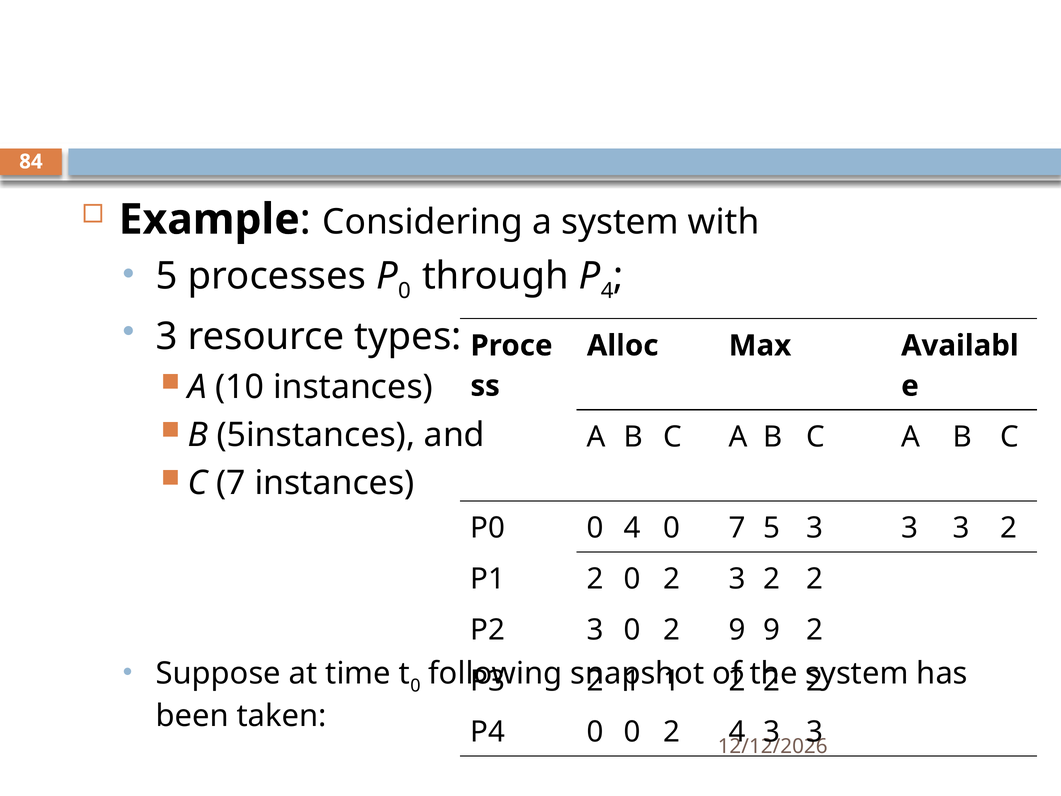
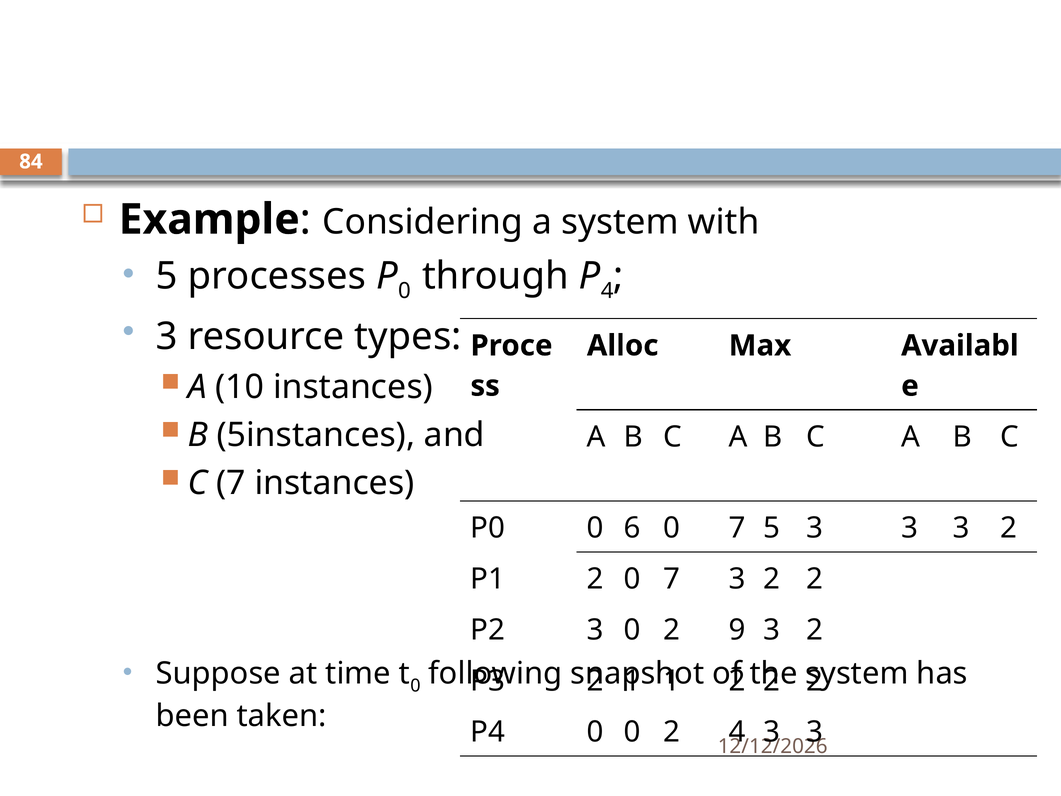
0 4: 4 -> 6 (632, 528)
2 0 2: 2 -> 7 (672, 579)
9 9: 9 -> 3 (772, 630)
